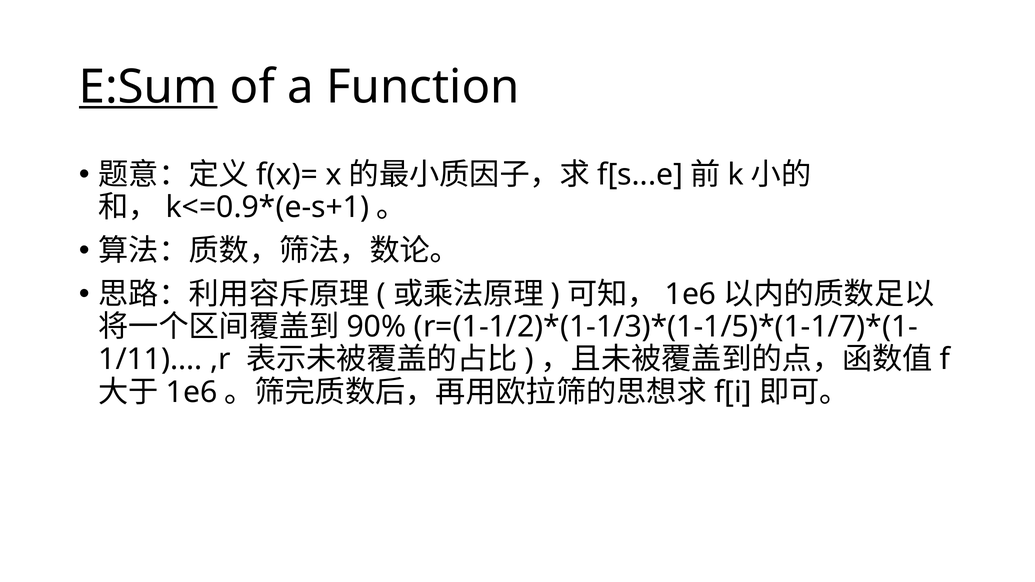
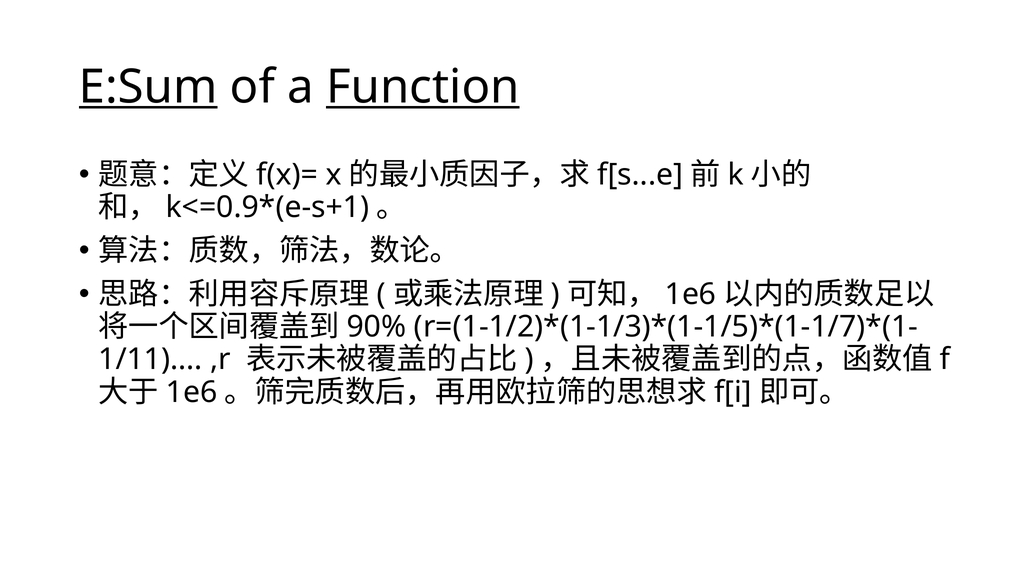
Function underline: none -> present (423, 87)
